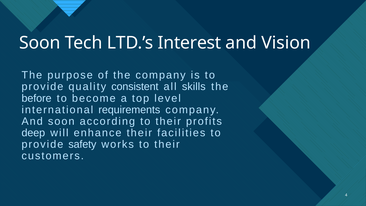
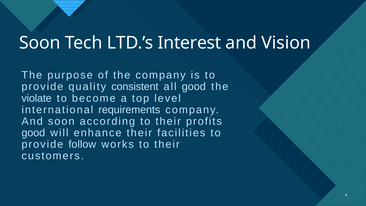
all skills: skills -> good (194, 87)
before: before -> violate (37, 98)
deep: deep -> good (33, 133)
safety: safety -> follow (82, 144)
